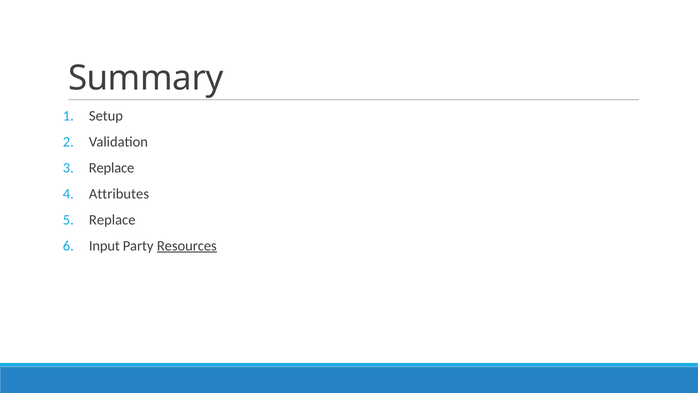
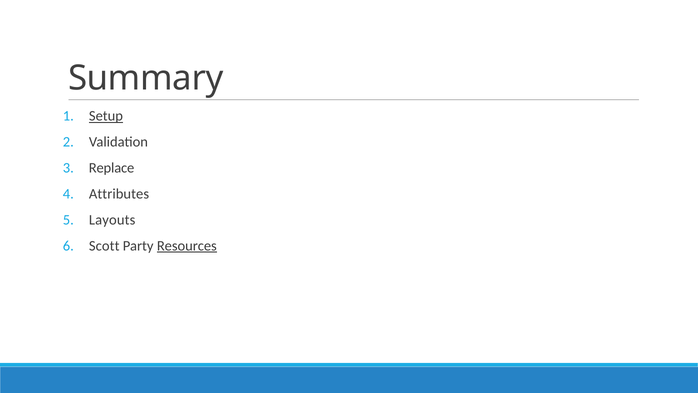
Setup underline: none -> present (106, 116)
Replace: Replace -> Layouts (112, 220)
Input: Input -> Scott (104, 245)
